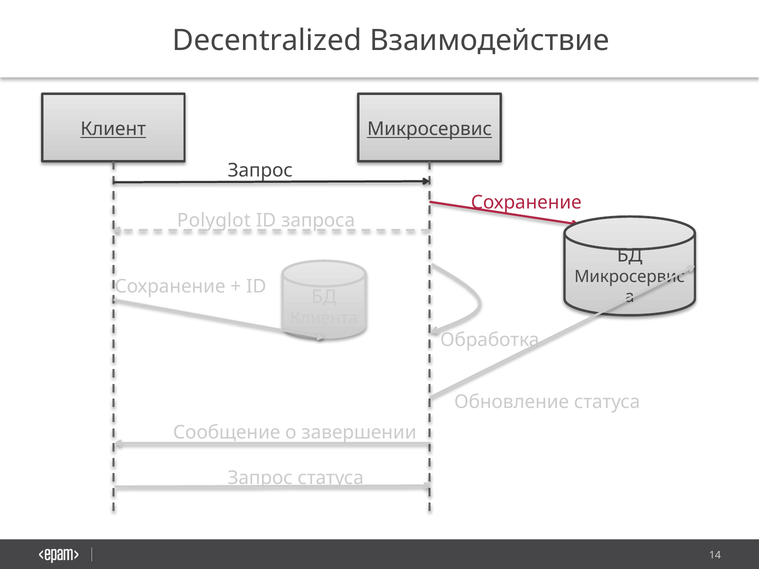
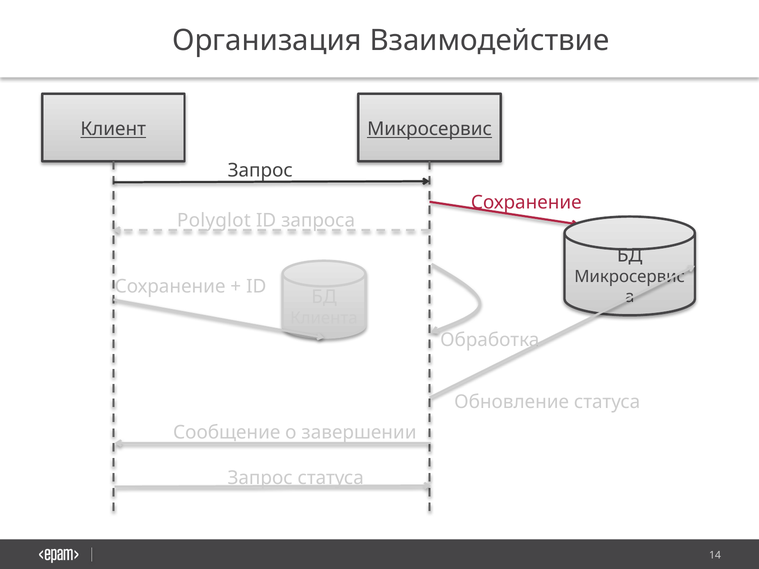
Decentralized: Decentralized -> Организация (267, 41)
